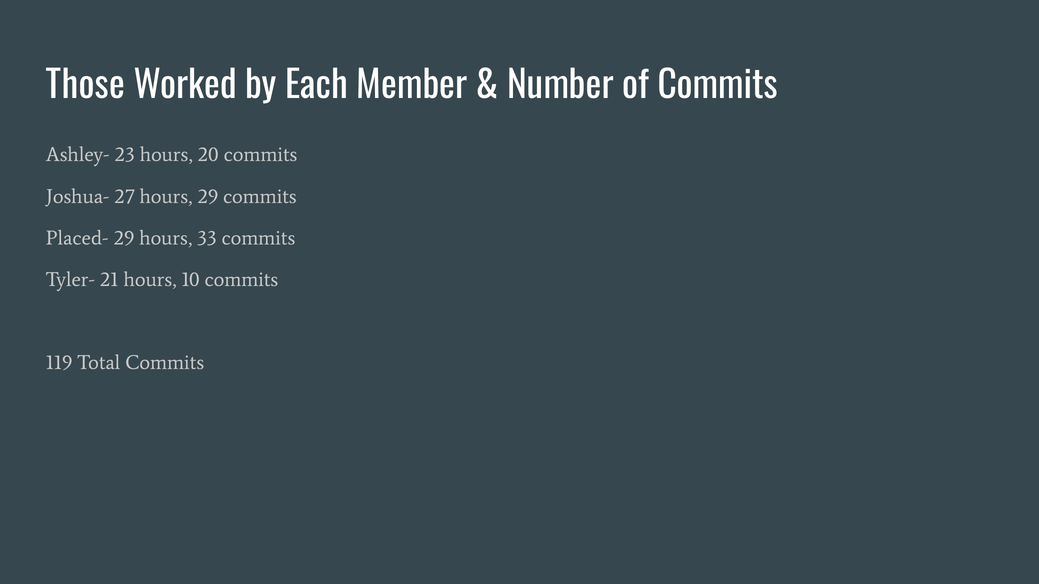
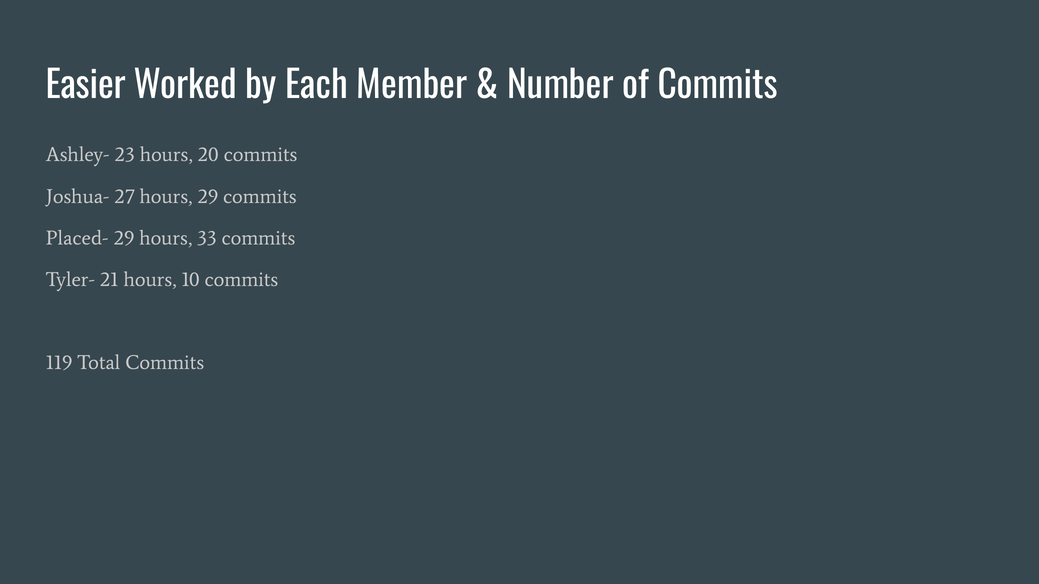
Those: Those -> Easier (86, 86)
